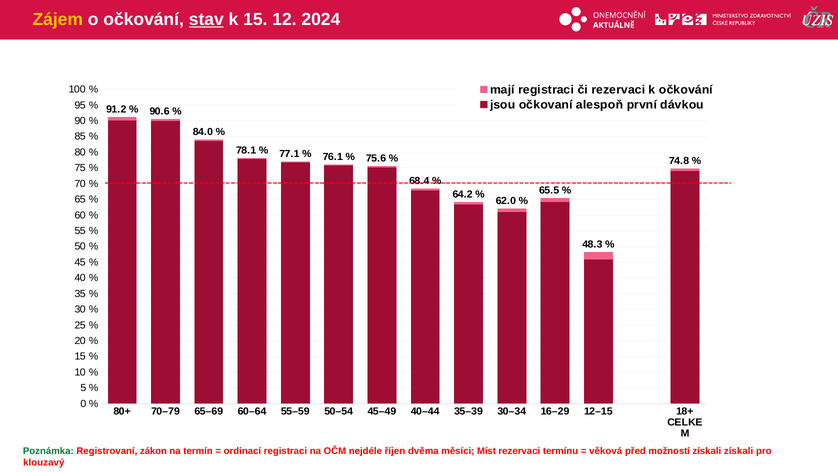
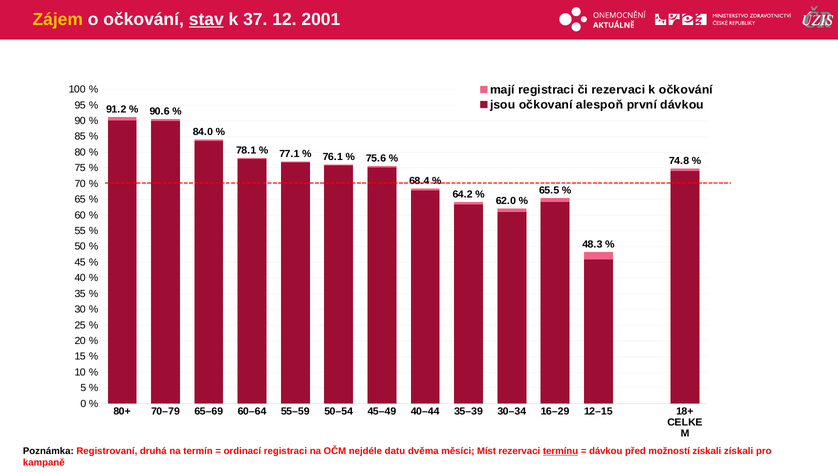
k 15: 15 -> 37 (255, 20)
2024: 2024 -> 2001 (321, 20)
Poznámka colour: green -> black (48, 451)
zákon: zákon -> druhá (153, 451)
říjen: říjen -> datu (395, 451)
termínu underline: none -> present (561, 451)
věková: věková -> dávkou (606, 451)
klouzavý: klouzavý -> kampaně (44, 462)
